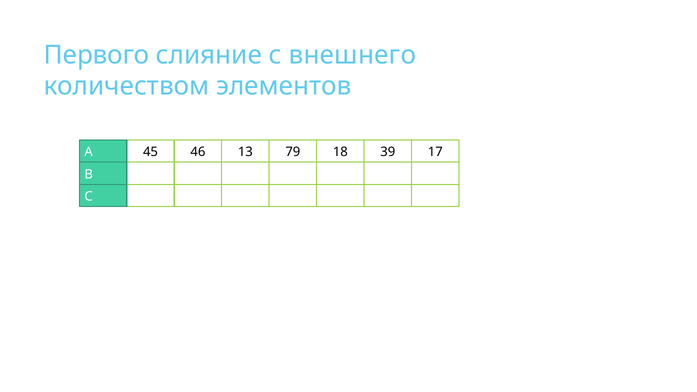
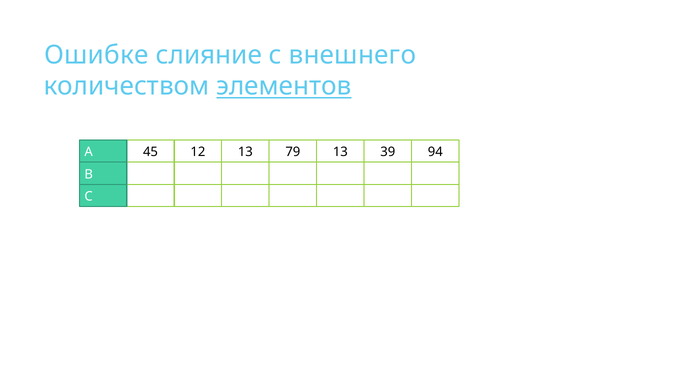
Первого: Первого -> Ошибке (96, 55)
элементов underline: none -> present (284, 86)
46: 46 -> 12 (198, 152)
79 18: 18 -> 13 (340, 152)
17: 17 -> 94 (435, 152)
